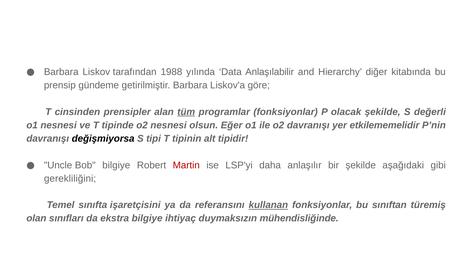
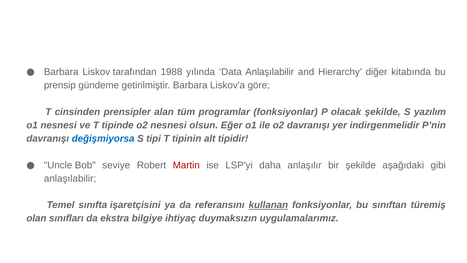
tüm underline: present -> none (186, 112)
değerli: değerli -> yazılım (430, 112)
etkilememelidir: etkilememelidir -> indirgenmelidir (385, 125)
değişmiyorsa colour: black -> blue (103, 138)
Bob bilgiye: bilgiye -> seviye (116, 165)
gerekliliğini: gerekliliğini -> anlaşılabilir (70, 178)
mühendisliğinde: mühendisliğinde -> uygulamalarımız (299, 218)
